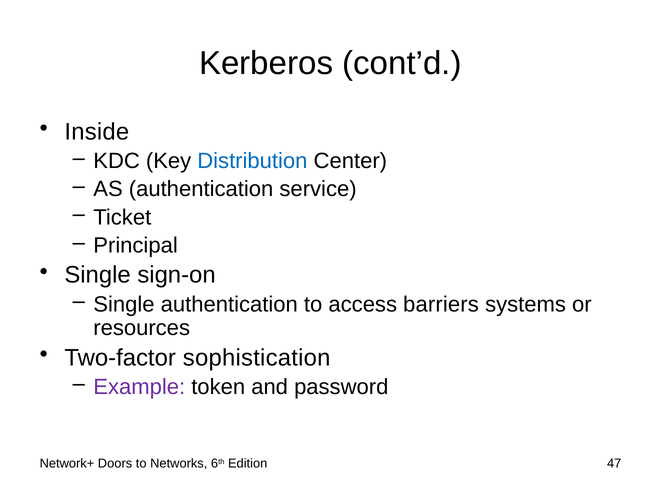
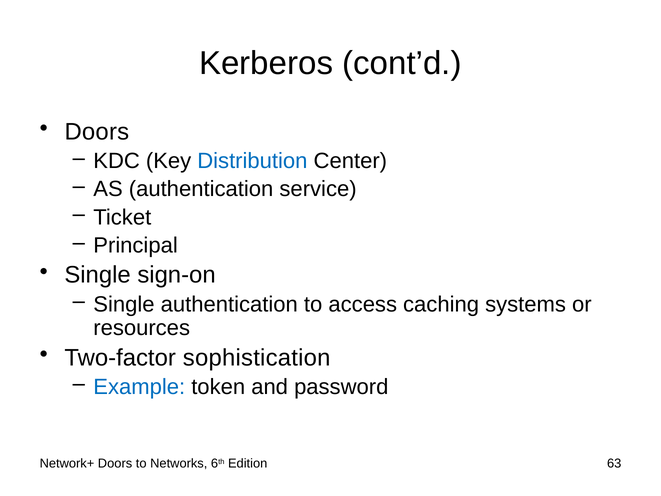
Inside: Inside -> Doors (97, 132)
barriers: barriers -> caching (441, 304)
Example colour: purple -> blue (139, 387)
47: 47 -> 63 (614, 463)
